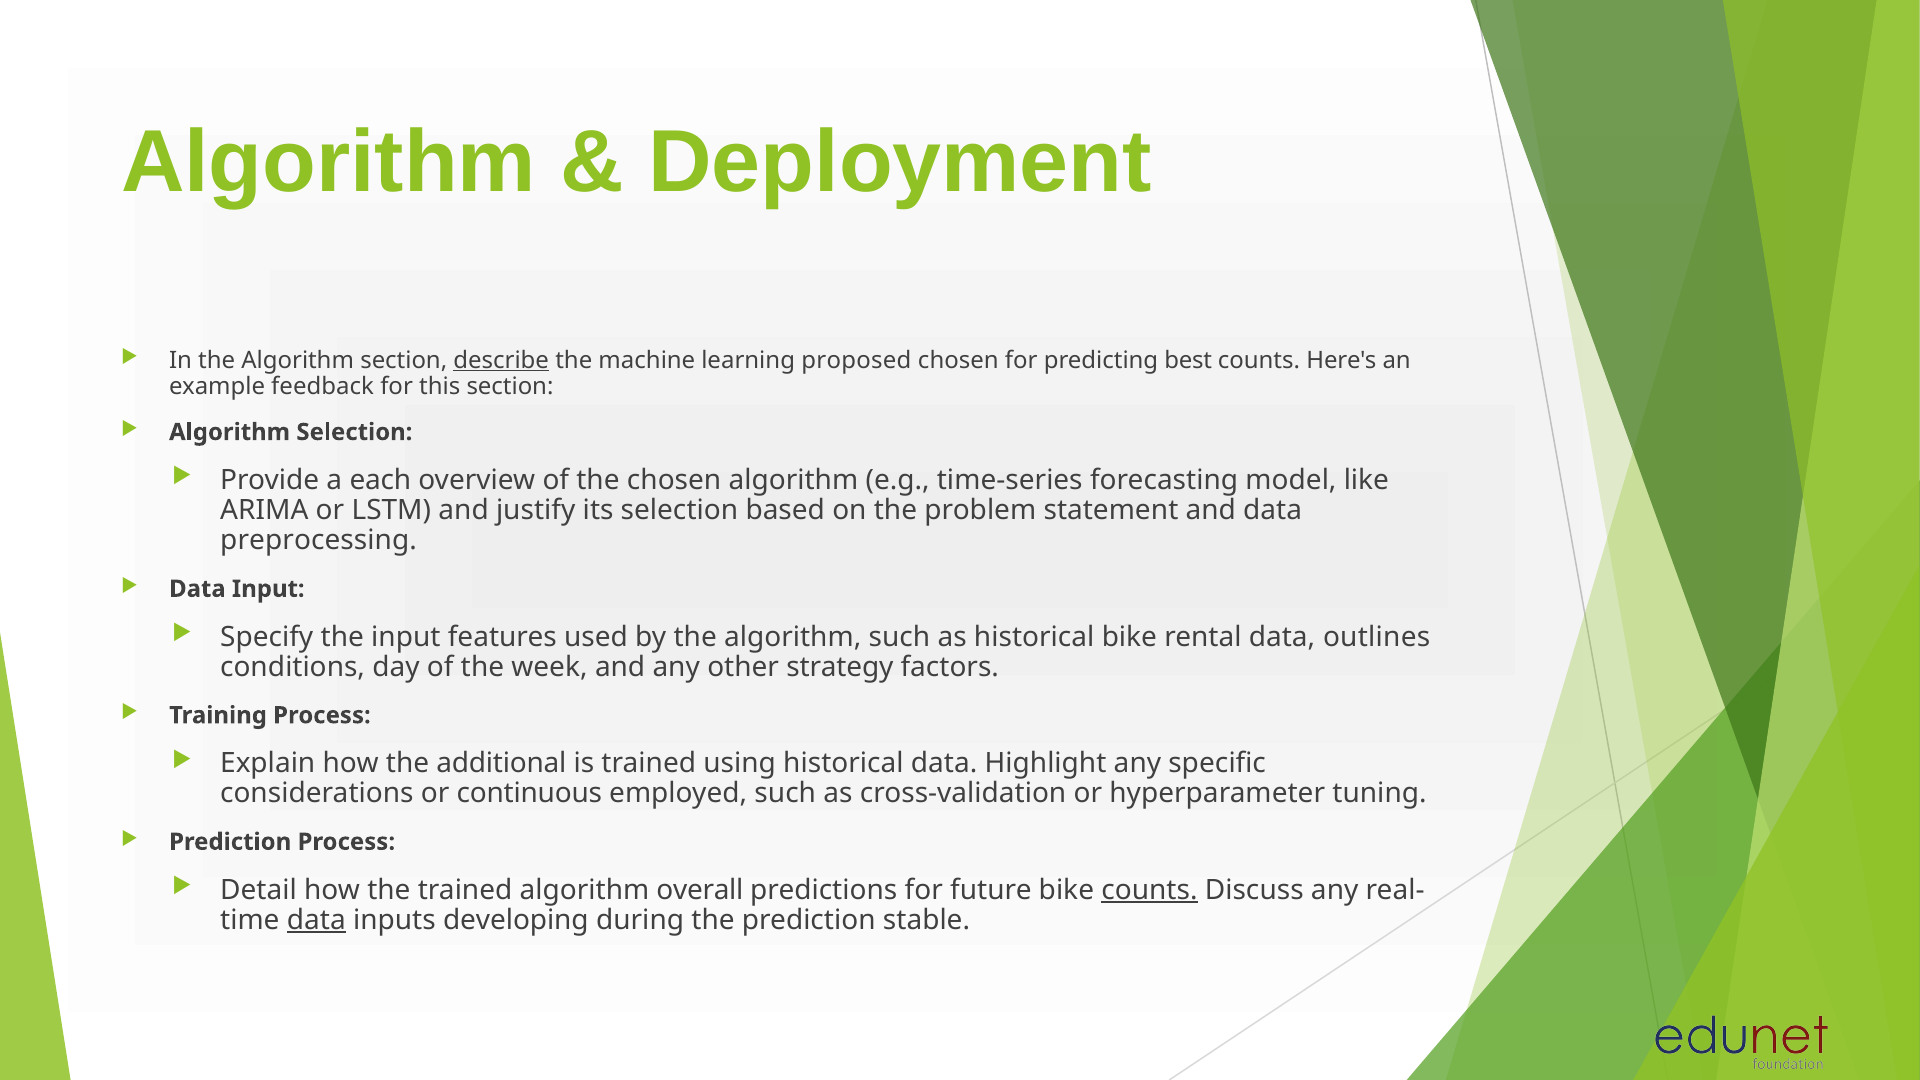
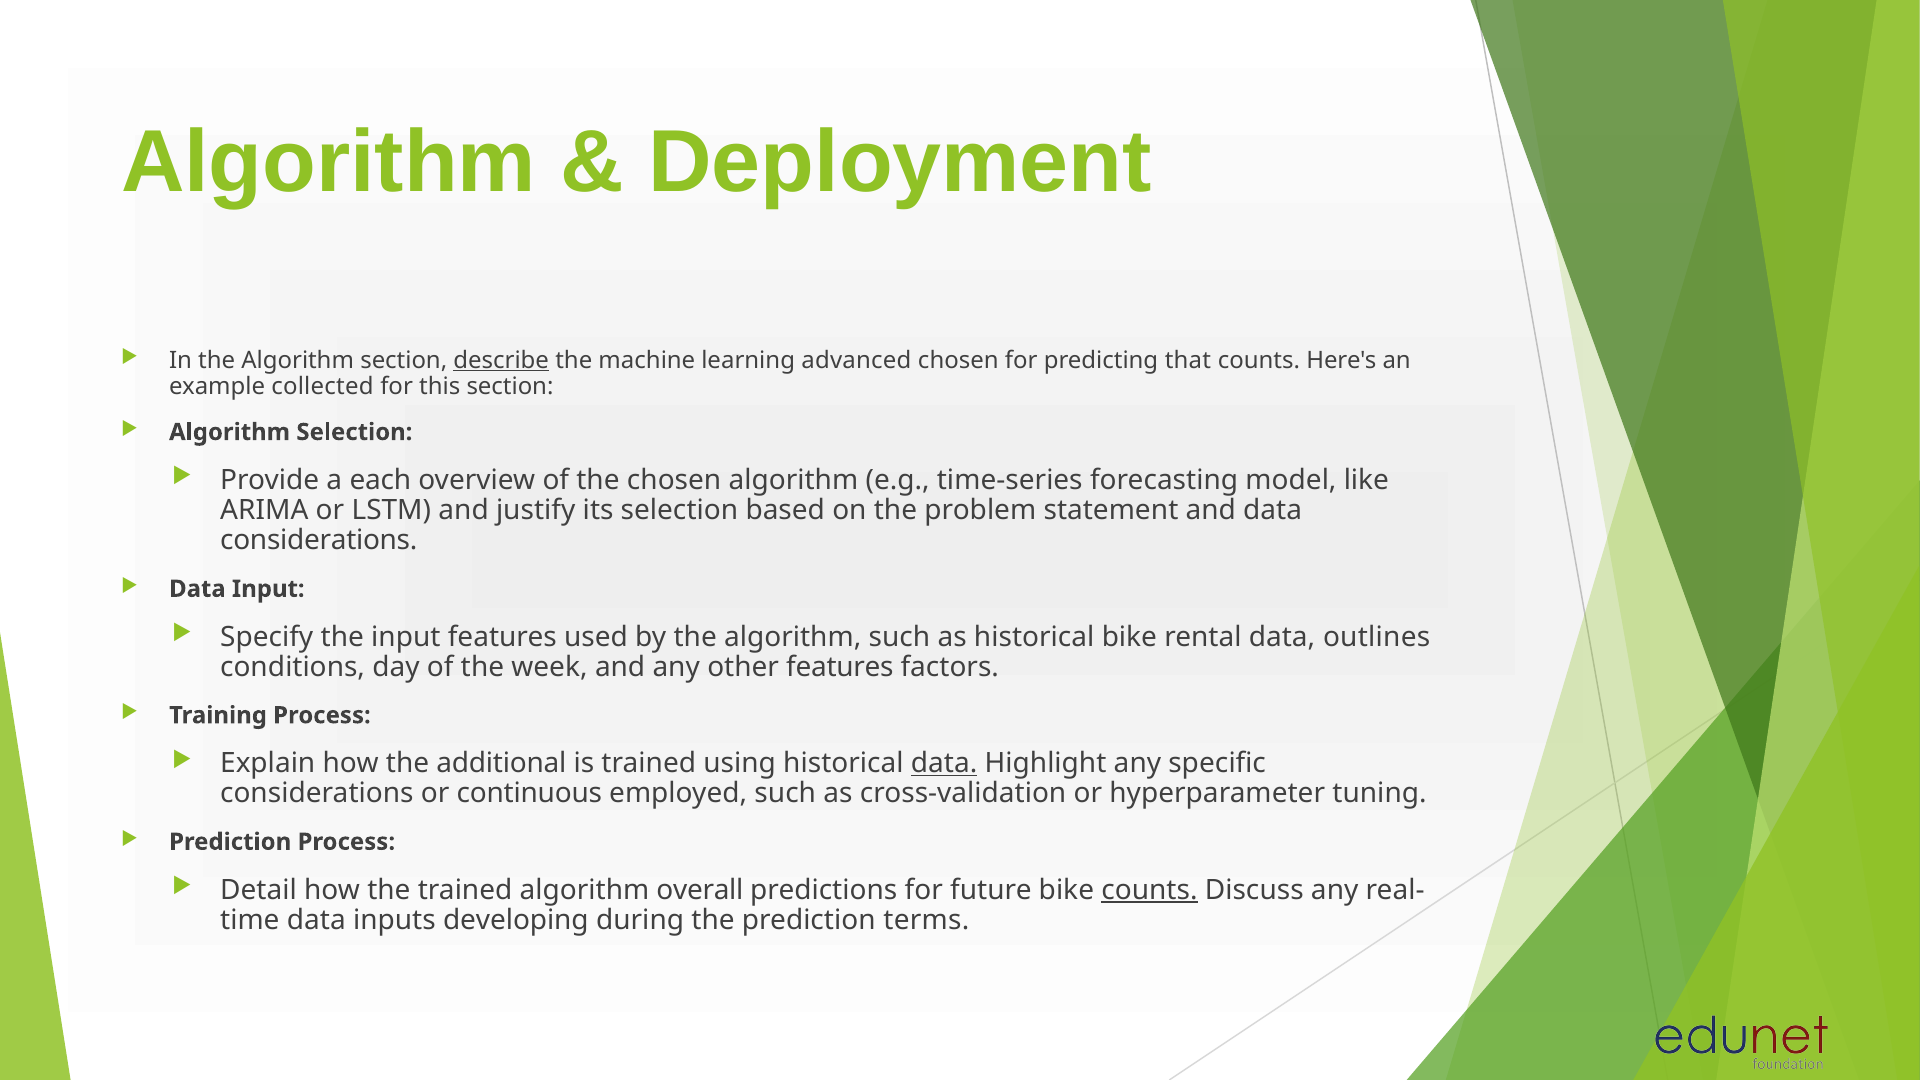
proposed: proposed -> advanced (856, 360)
best: best -> that (1188, 360)
feedback: feedback -> collected (322, 386)
preprocessing: preprocessing -> considerations (319, 541)
other strategy: strategy -> features (840, 667)
data underline: none -> present (944, 763)
data underline: present -> none (316, 920)
stable: stable -> terms (926, 920)
